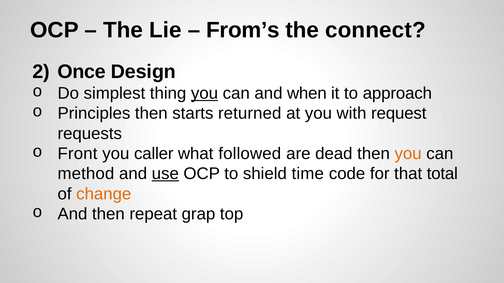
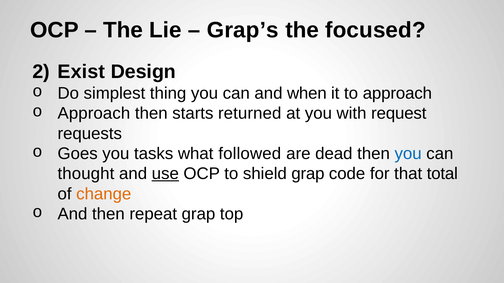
From’s: From’s -> Grap’s (243, 30)
connect: connect -> focused (375, 30)
Once: Once -> Exist (81, 72)
you underline: present -> none (205, 93)
Principles: Principles -> Approach (94, 114)
Front: Front -> Goes (78, 154)
caller: caller -> tasks (154, 154)
you colour: orange -> blue (408, 154)
method: method -> thought (86, 174)
shield time: time -> grap (308, 174)
